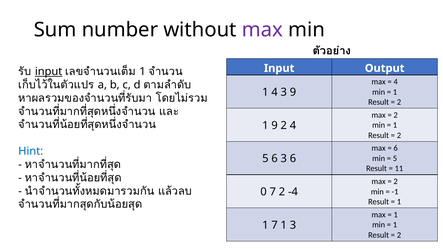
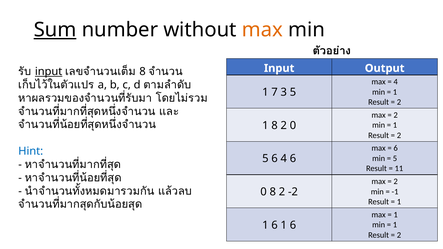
Sum underline: none -> present (55, 30)
max colour: purple -> orange (262, 30)
1: 1 -> 8 (143, 72)
1 4: 4 -> 7 (275, 92)
3 9: 9 -> 5 (293, 92)
1 9: 9 -> 8 (275, 126)
2 4: 4 -> 0 (293, 126)
6 3: 3 -> 4 (284, 159)
0 7: 7 -> 8 (273, 192)
-4: -4 -> -2 (293, 192)
7: 7 -> 6 (275, 225)
3: 3 -> 6 (293, 225)
